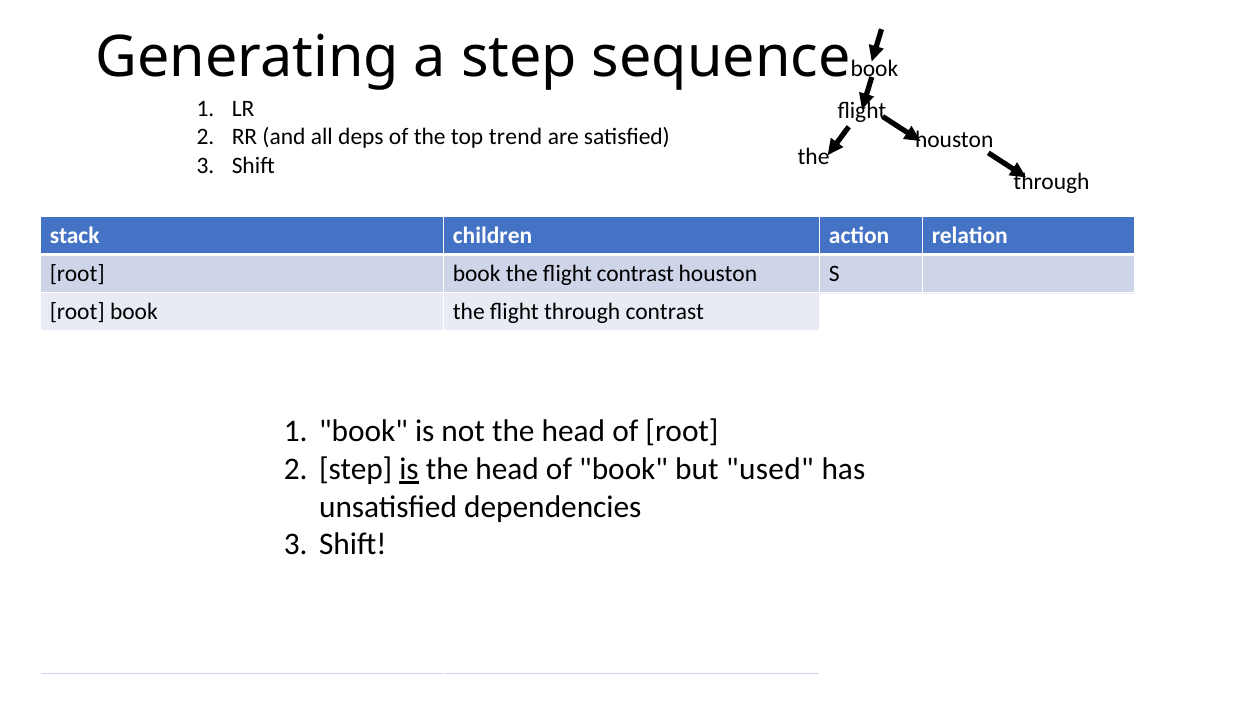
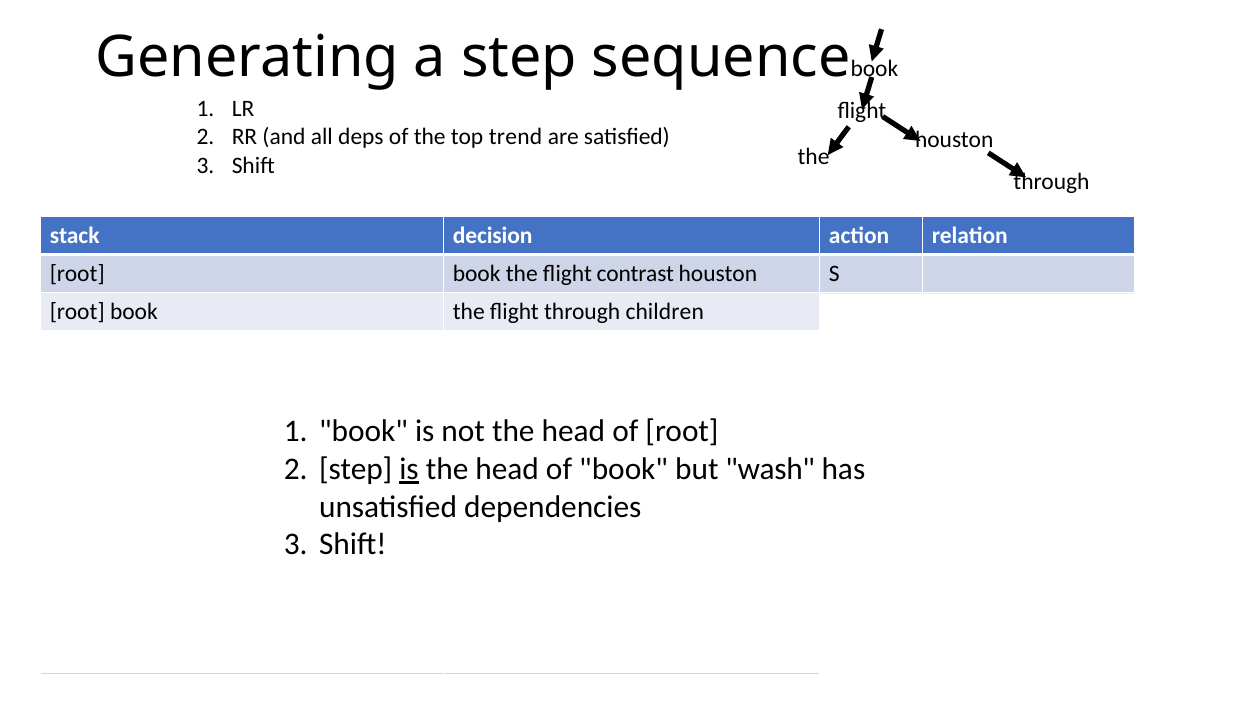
children: children -> decision (493, 235)
through contrast: contrast -> children (665, 312)
used: used -> wash (770, 469)
